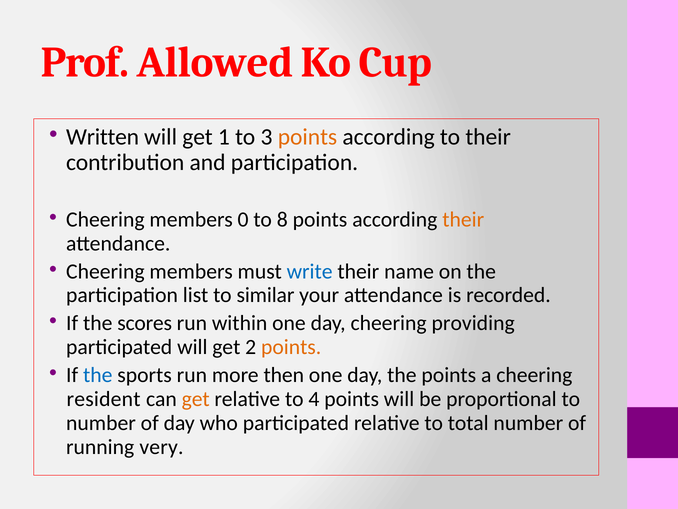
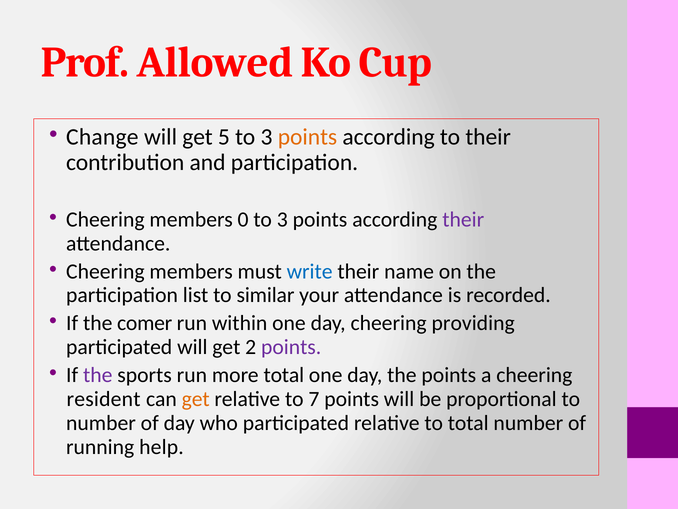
Written: Written -> Change (102, 137)
1: 1 -> 5 (224, 137)
0 to 8: 8 -> 3 (282, 219)
their colour: orange -> purple (463, 219)
scores: scores -> comer (145, 323)
points colour: orange -> purple (291, 347)
the colour: blue -> purple (98, 375)
more then: then -> total (284, 375)
4: 4 -> 7 (314, 399)
very: very -> help (161, 447)
